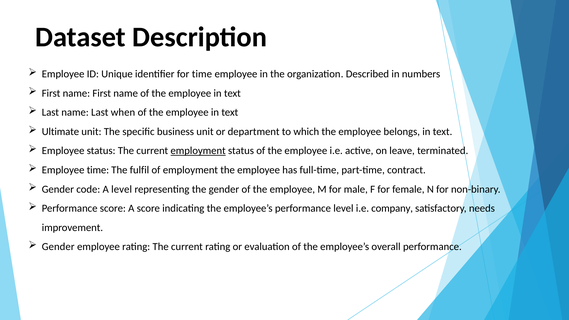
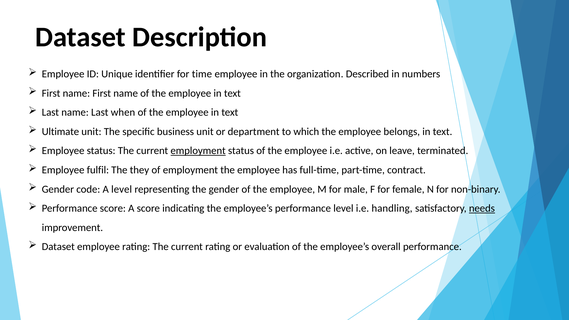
Employee time: time -> fulfil (98, 170)
fulfil: fulfil -> they (139, 170)
company: company -> handling (392, 208)
needs underline: none -> present (482, 208)
Gender: Gender -> Dataset (58, 247)
